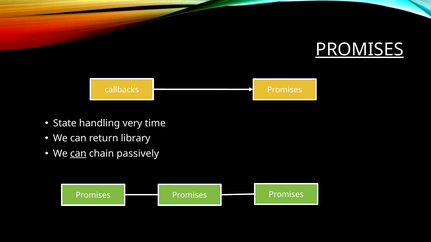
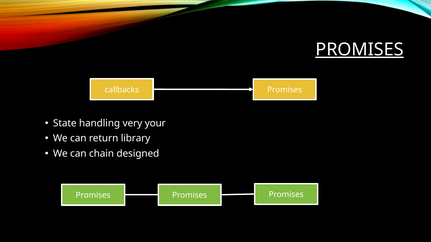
time: time -> your (155, 123)
can underline: present -> none (78, 154)
passively: passively -> designed (138, 154)
